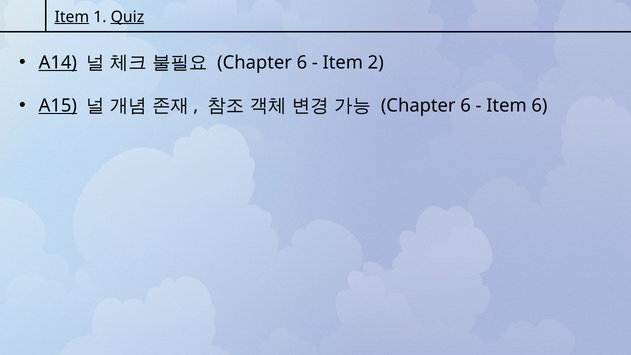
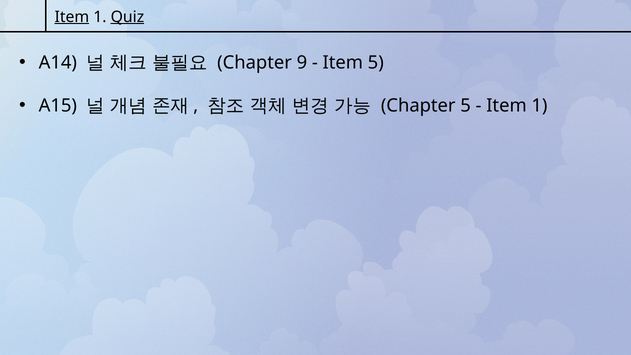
A14 underline: present -> none (58, 62)
6: 6 -> 9 (302, 62)
Item 2: 2 -> 5 (376, 62)
A15 underline: present -> none (58, 105)
6: 6 -> 5 (466, 105)
6: 6 -> 1 (539, 105)
